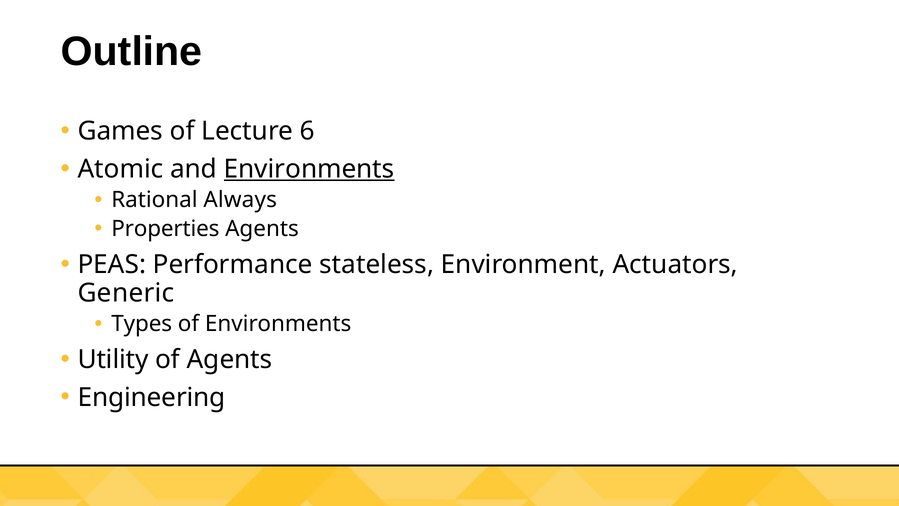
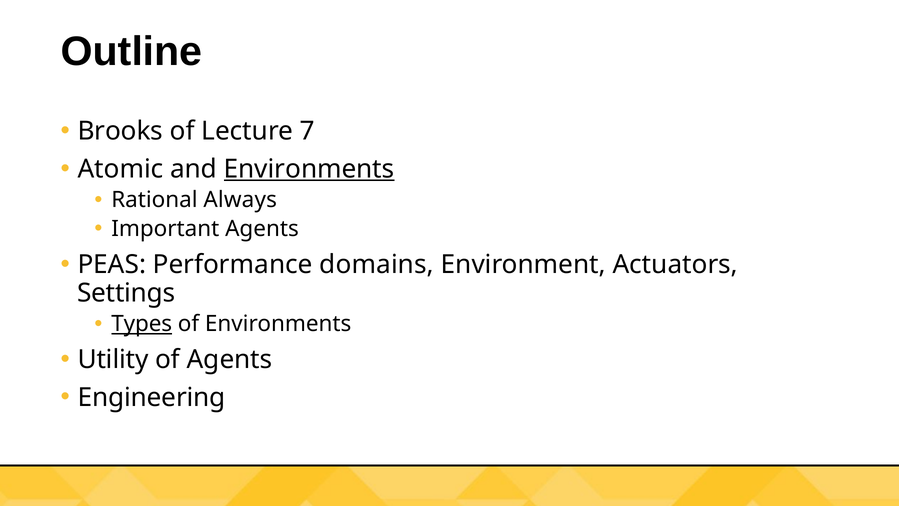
Games: Games -> Brooks (120, 131)
6: 6 -> 7 (307, 131)
Properties: Properties -> Important (165, 229)
stateless: stateless -> domains (377, 264)
Generic: Generic -> Settings (126, 293)
Types underline: none -> present (142, 324)
